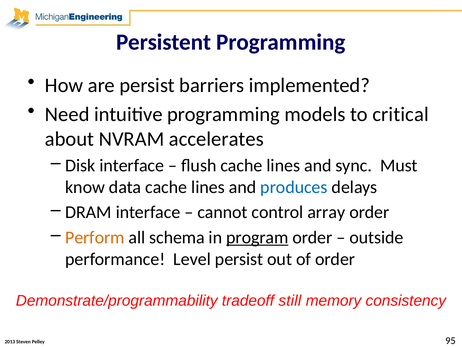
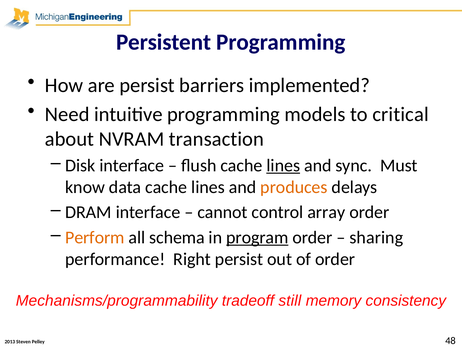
accelerates: accelerates -> transaction (216, 139)
lines underline: none -> present (283, 165)
produces colour: blue -> orange (294, 187)
outside: outside -> sharing (376, 237)
Level: Level -> Right (192, 259)
Demonstrate/programmability: Demonstrate/programmability -> Mechanisms/programmability (117, 300)
95: 95 -> 48 (450, 340)
